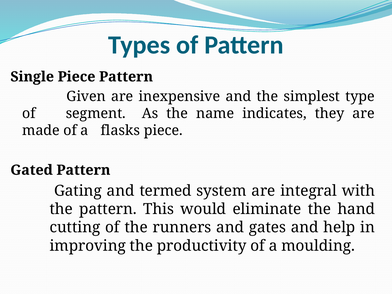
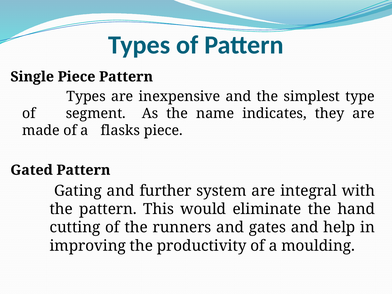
Given: Given -> Types (86, 97)
termed: termed -> further (165, 191)
